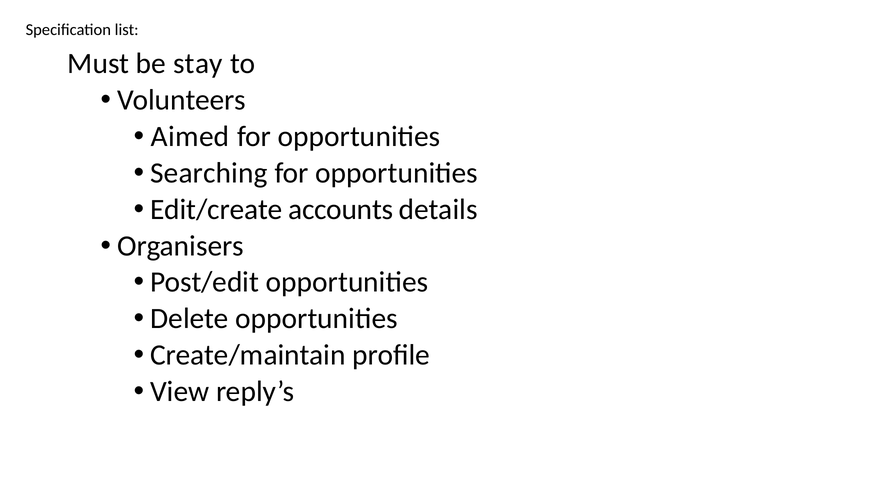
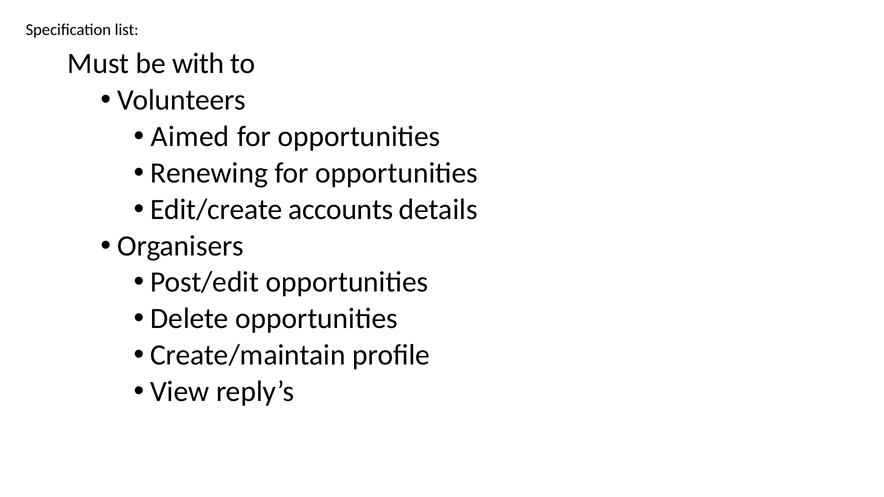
stay: stay -> with (198, 64)
Searching: Searching -> Renewing (209, 173)
